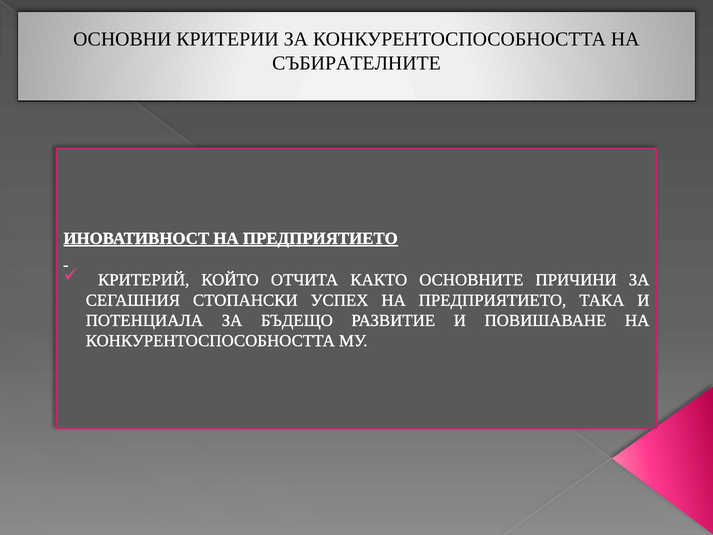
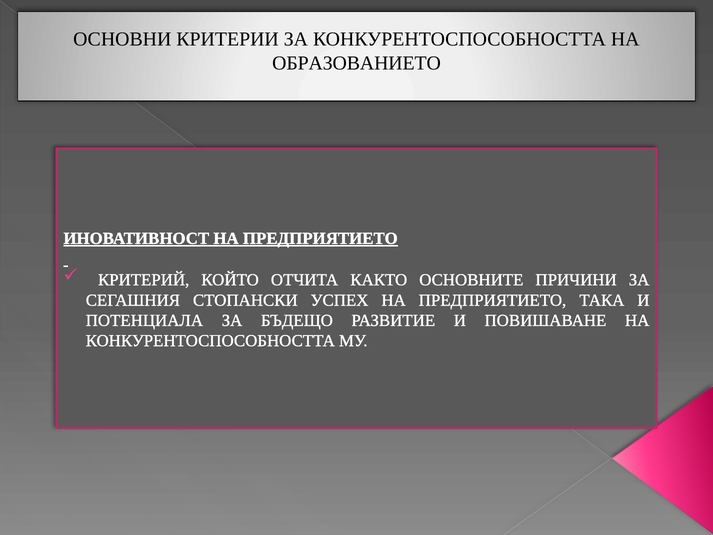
СЪБИРАТЕЛНИТЕ: СЪБИРАТЕЛНИТЕ -> ОБРАЗОВАНИЕТО (357, 63)
